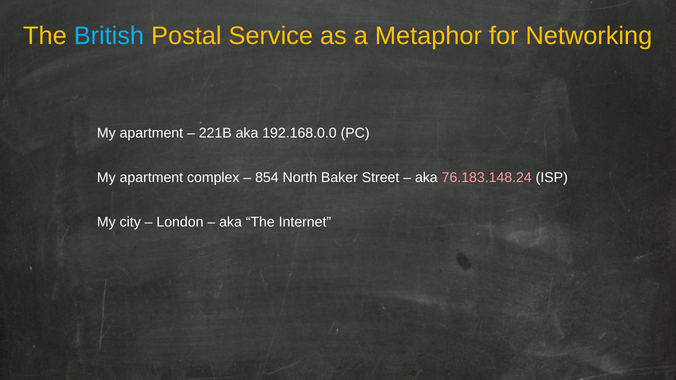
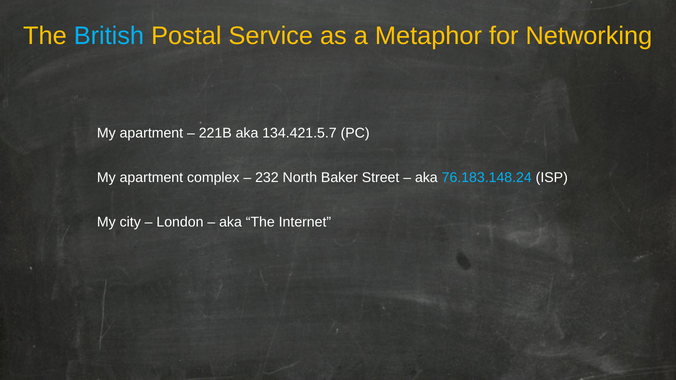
192.168.0.0: 192.168.0.0 -> 134.421.5.7 (299, 133)
854: 854 -> 232 (267, 178)
76.183.148.24 colour: pink -> light blue (487, 178)
